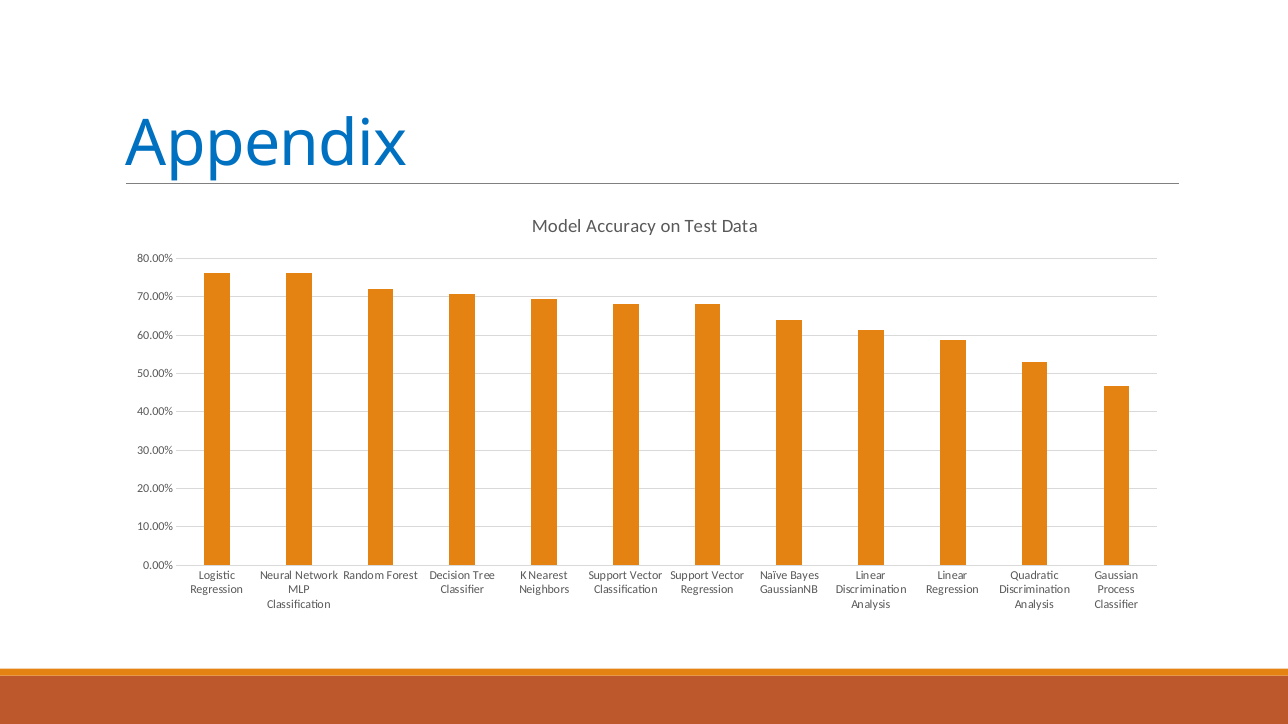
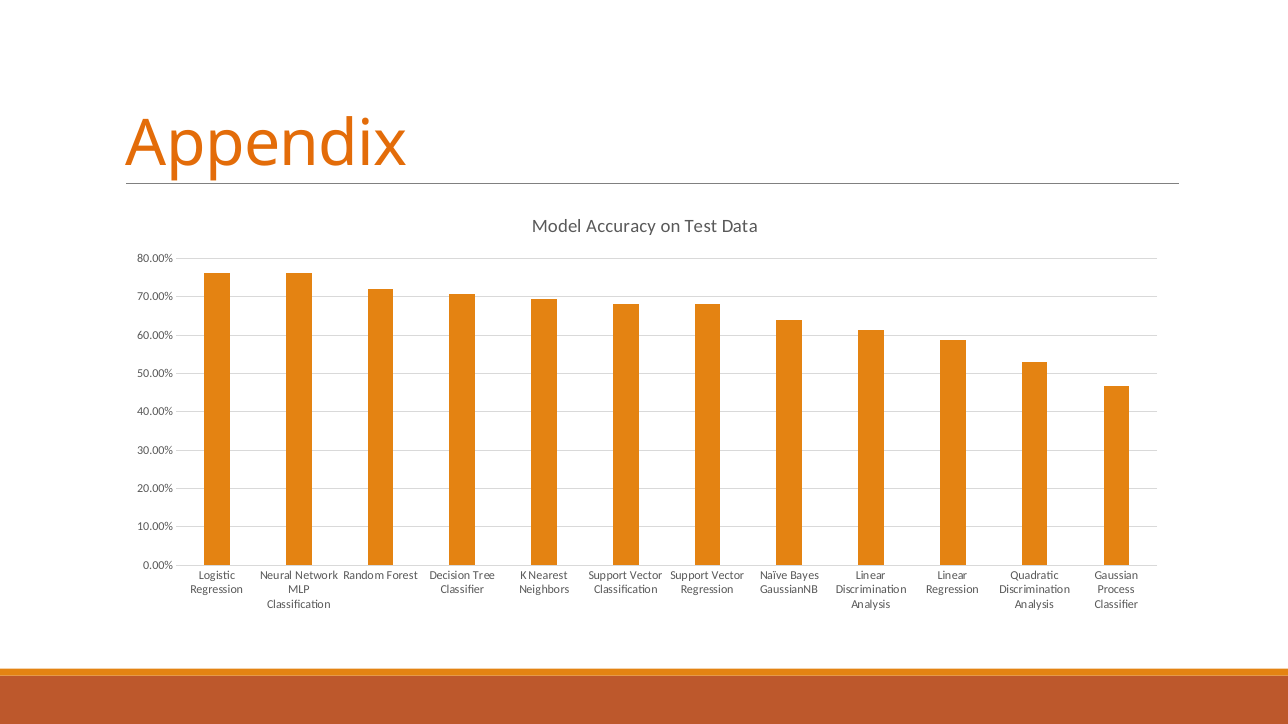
Appendix colour: blue -> orange (267, 144)
